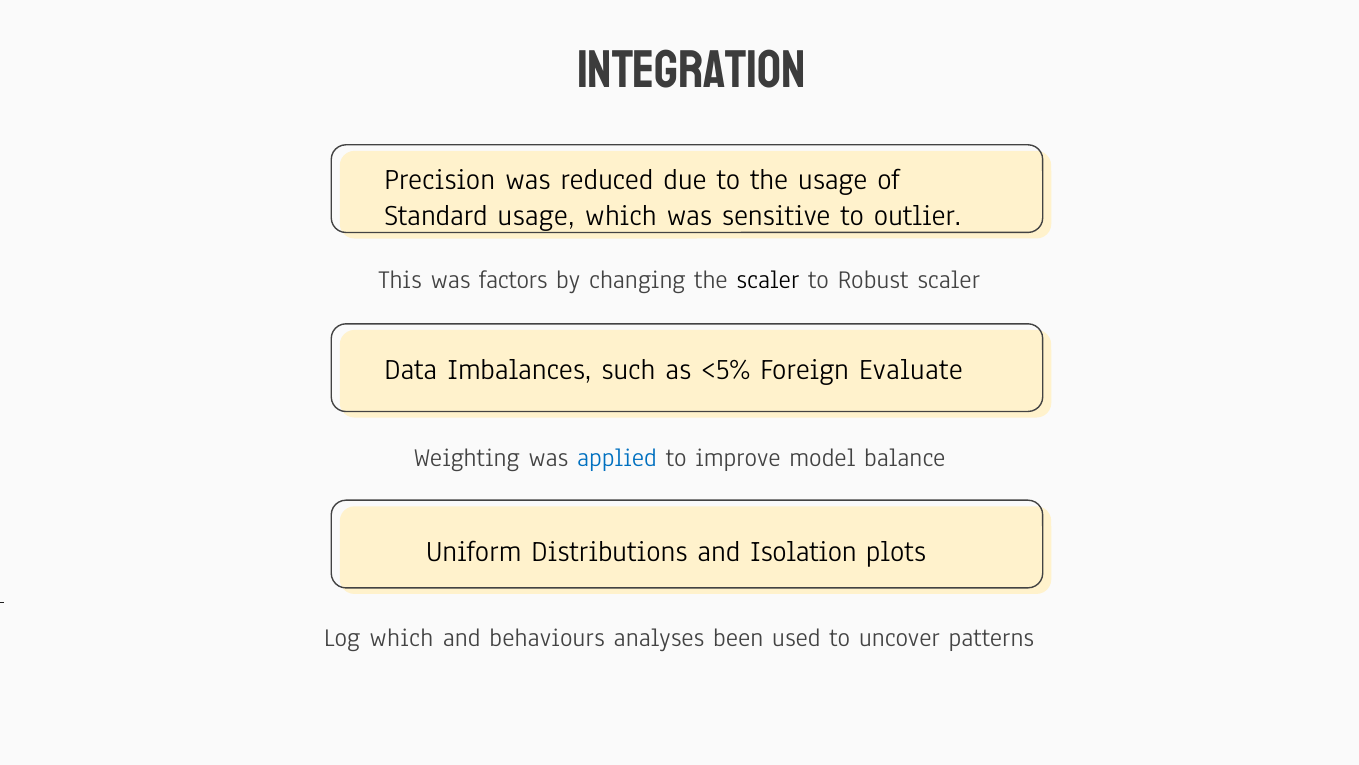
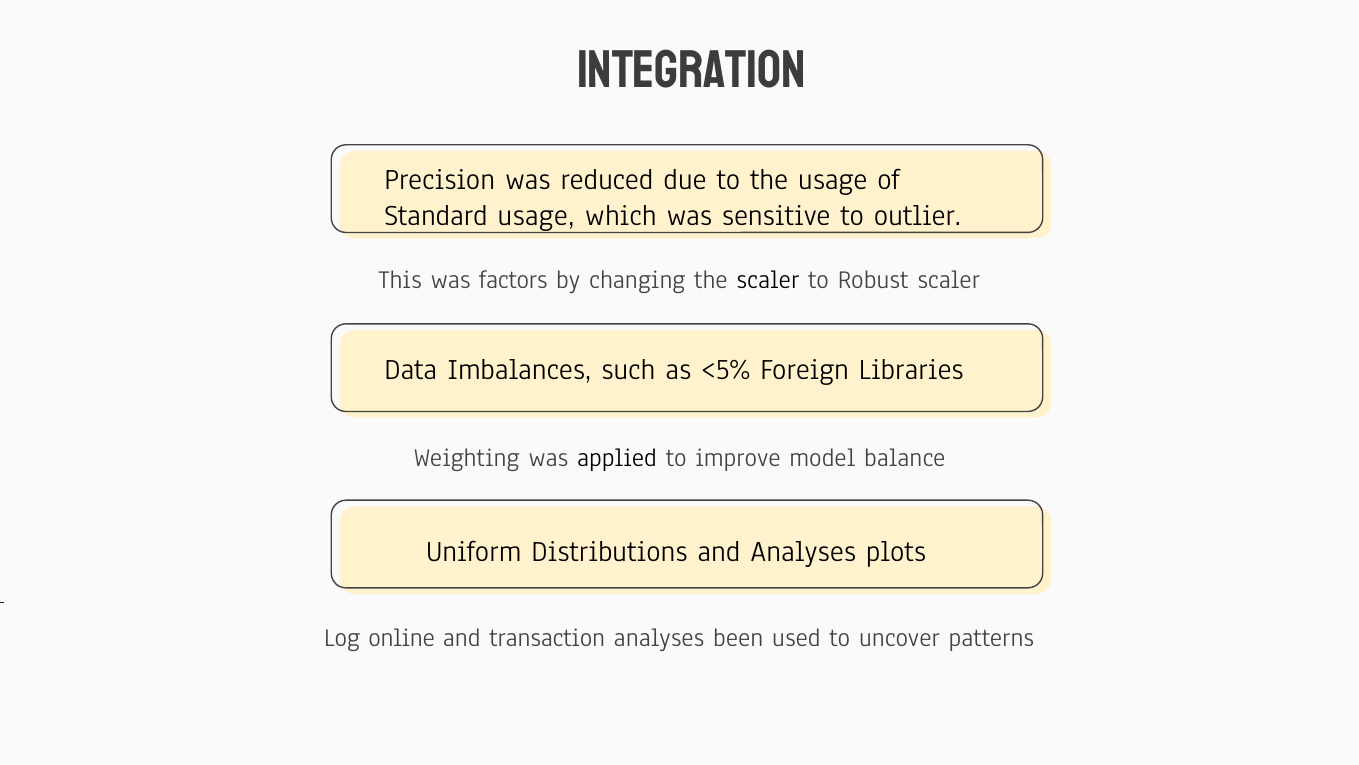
Evaluate: Evaluate -> Libraries (911, 369)
applied colour: blue -> black (617, 457)
and Isolation: Isolation -> Analyses (803, 552)
Log which: which -> online (402, 637)
behaviours: behaviours -> transaction (547, 637)
